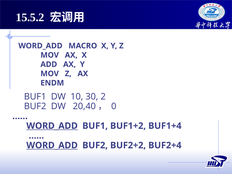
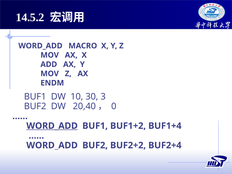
15.5.2: 15.5.2 -> 14.5.2 (30, 17)
2: 2 -> 3 (103, 97)
WORD_ADD underline: present -> none (52, 145)
